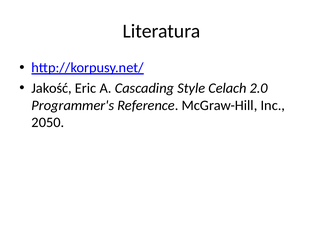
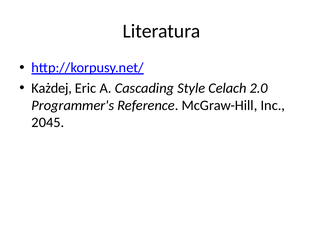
Jakość: Jakość -> Każdej (52, 88)
2050: 2050 -> 2045 (48, 123)
